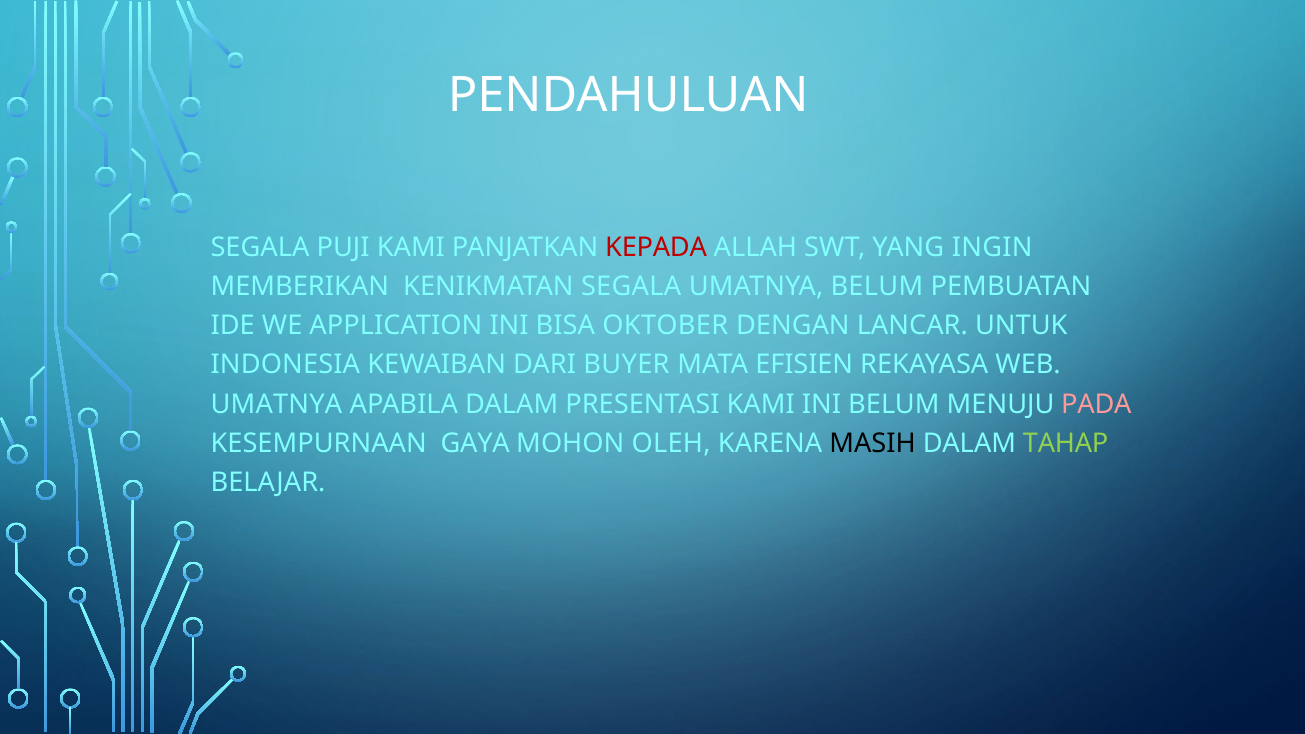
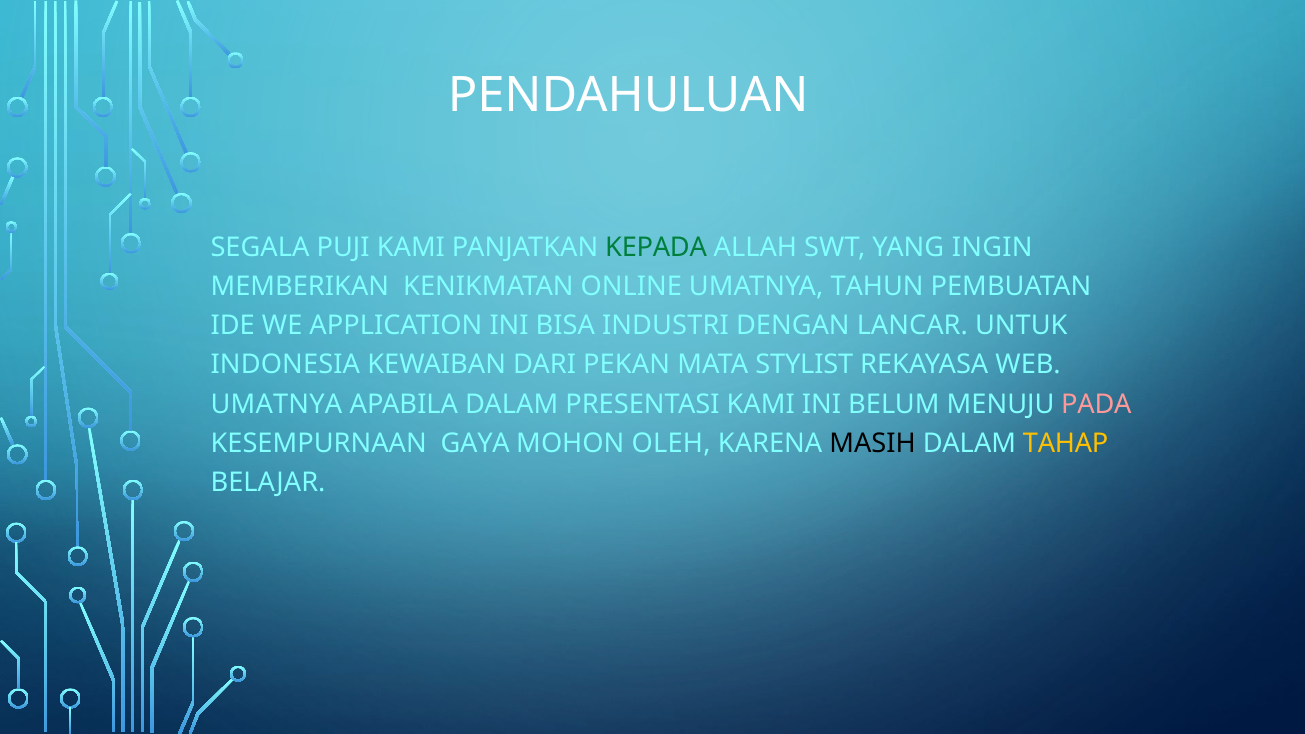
KEPADA colour: red -> green (656, 247)
KENIKMATAN SEGALA: SEGALA -> ONLINE (631, 287)
UMATNYA BELUM: BELUM -> TAHUN (877, 287)
OKTOBER: OKTOBER -> INDUSTRI (665, 326)
BUYER: BUYER -> PEKAN (627, 365)
EFISIEN: EFISIEN -> STYLIST (804, 365)
TAHAP colour: light green -> yellow (1066, 443)
